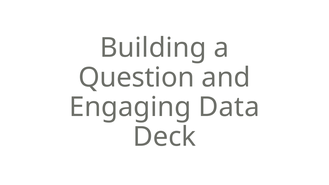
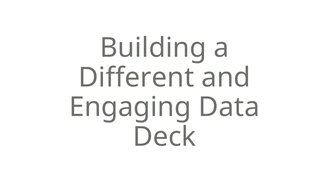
Question: Question -> Different (136, 78)
